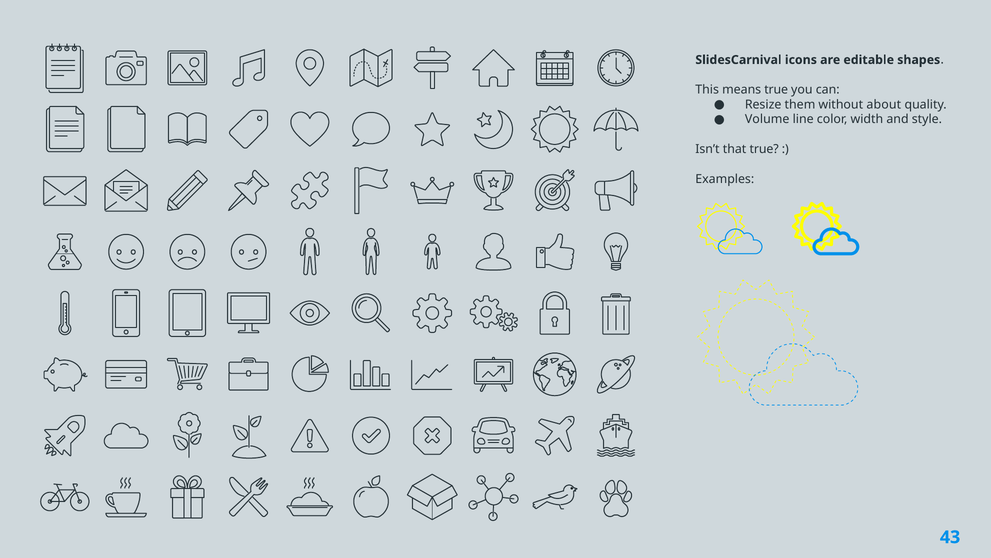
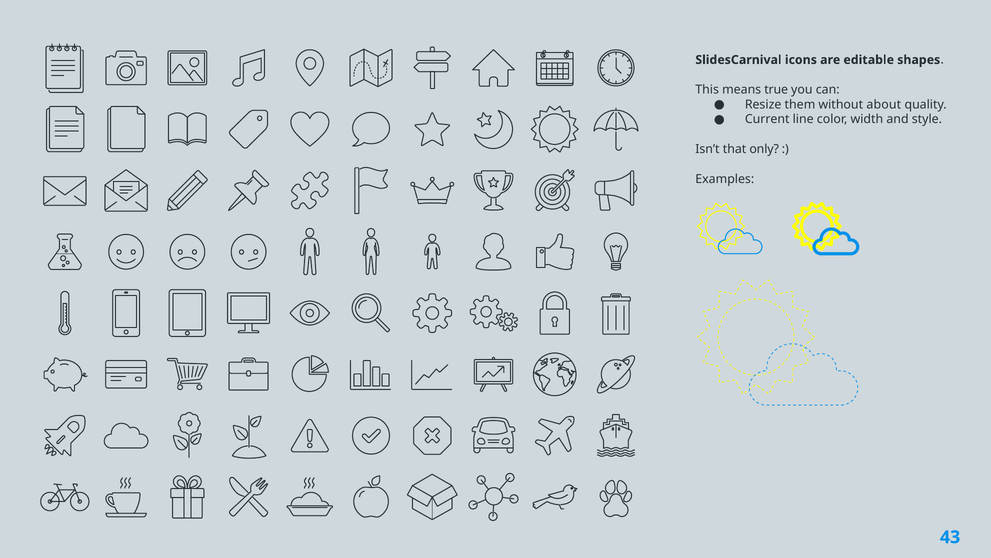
Volume: Volume -> Current (767, 119)
that true: true -> only (764, 149)
